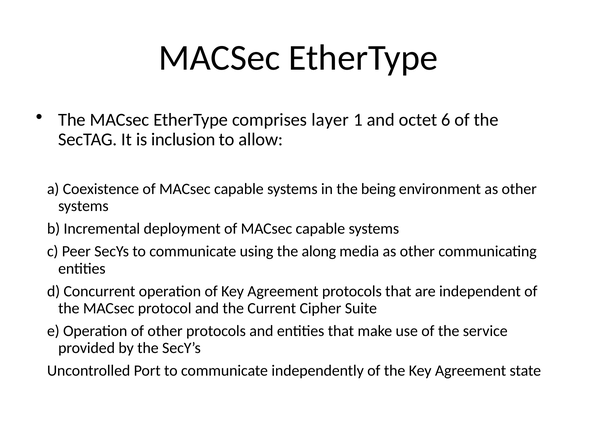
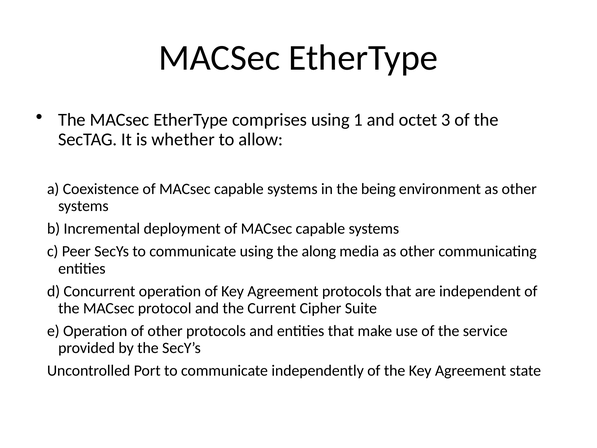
comprises layer: layer -> using (330, 120)
6: 6 -> 3 (446, 120)
inclusion: inclusion -> whether (183, 139)
